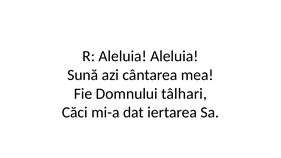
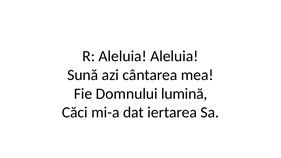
tâlhari: tâlhari -> lumină (184, 94)
